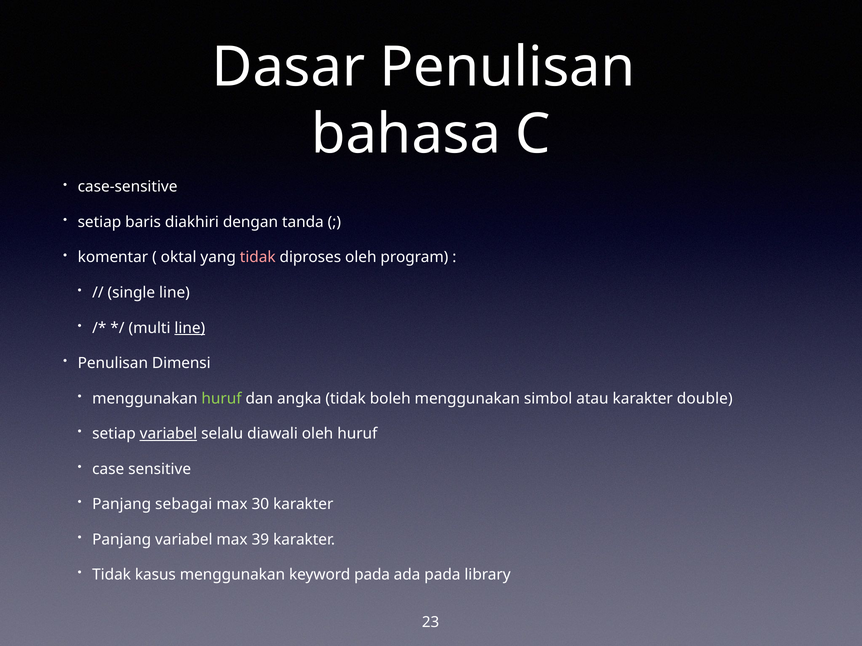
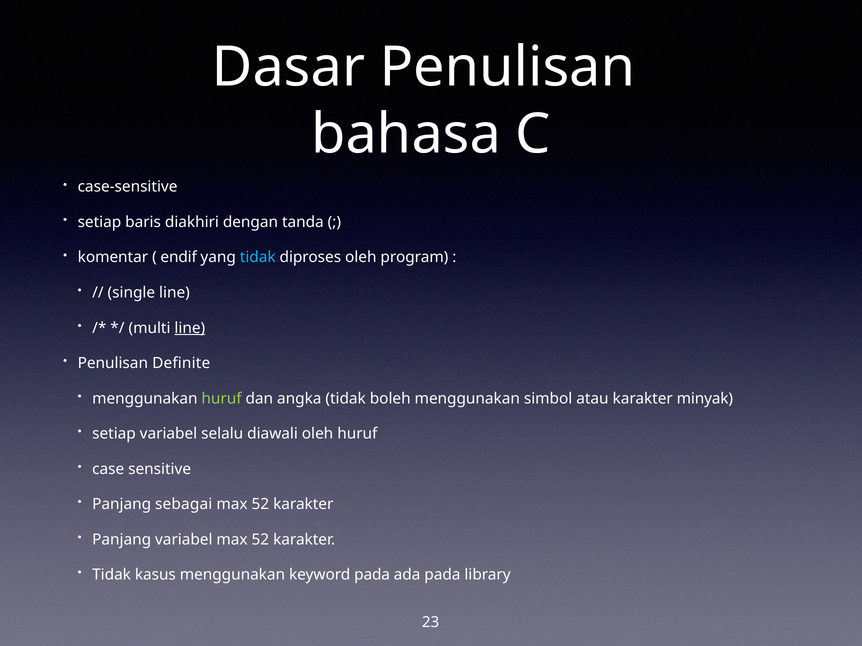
oktal: oktal -> endif (179, 258)
tidak colour: pink -> light blue (258, 258)
Dimensi: Dimensi -> Definite (181, 363)
double: double -> minyak (705, 399)
variabel underline: present -> none (168, 434)
30: 30 -> 52 (260, 505)
variabel max 39: 39 -> 52 (260, 540)
